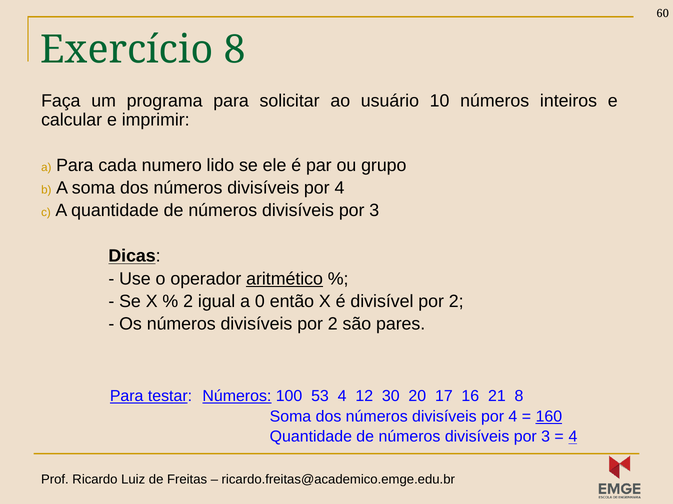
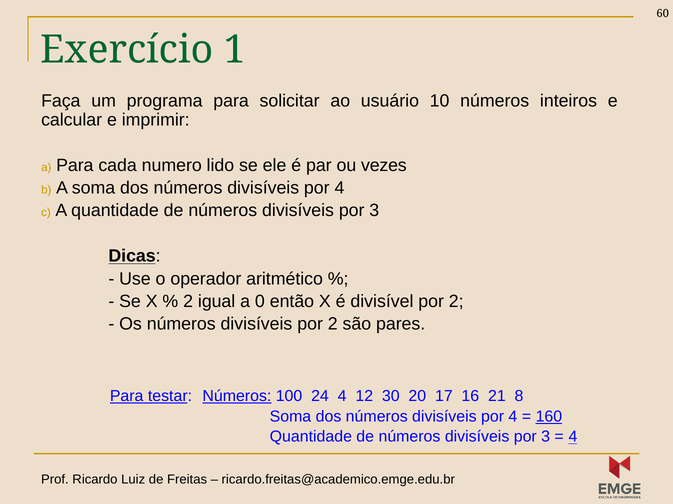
Exercício 8: 8 -> 1 (235, 50)
grupo: grupo -> vezes (384, 165)
aritmético underline: present -> none (285, 279)
53: 53 -> 24 (320, 397)
